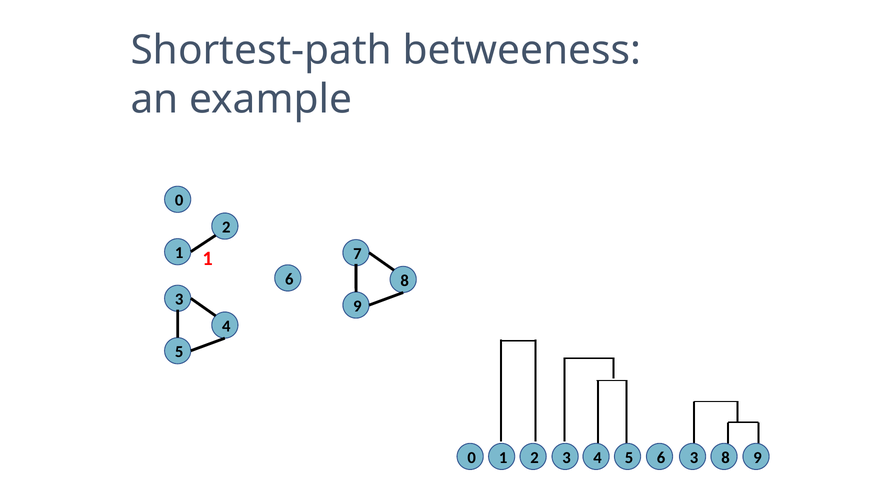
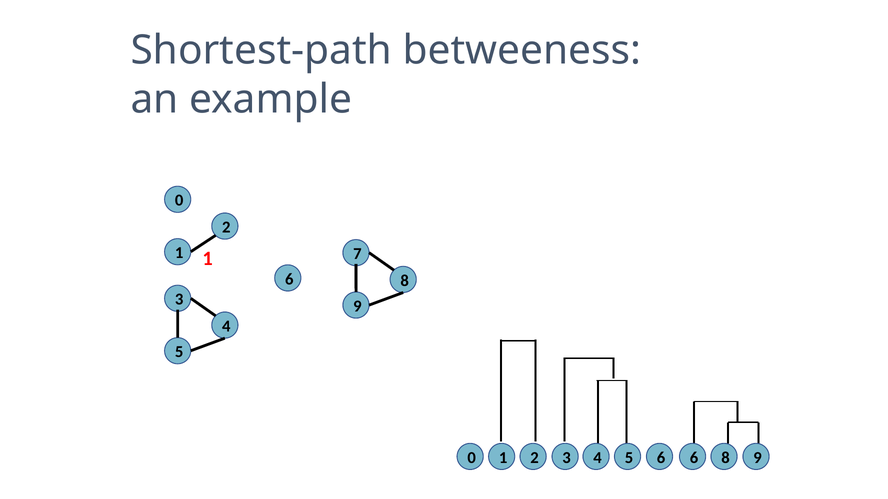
6 3: 3 -> 6 (694, 458)
